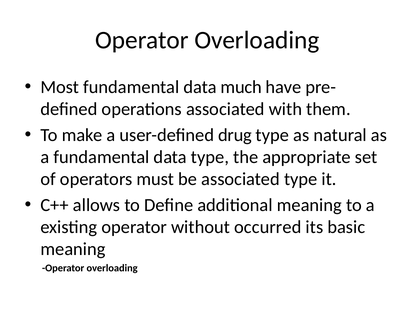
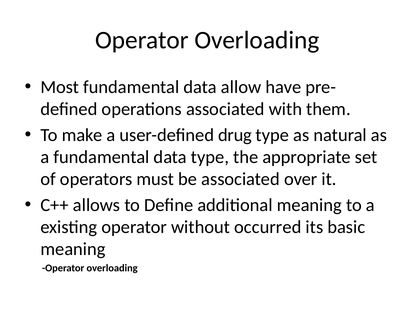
much: much -> allow (241, 87)
associated type: type -> over (301, 179)
